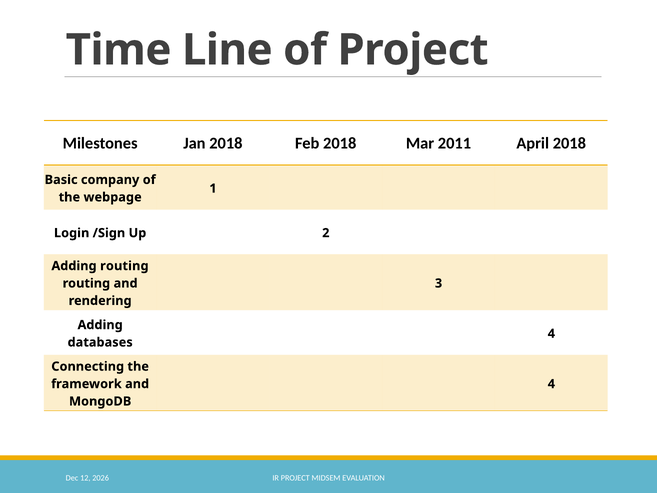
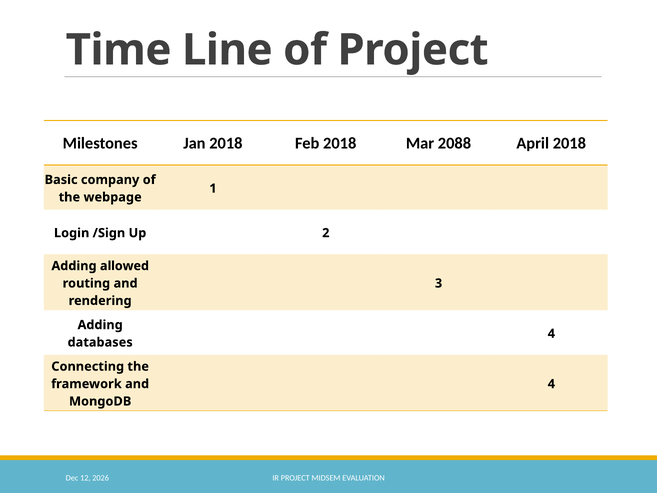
2011: 2011 -> 2088 (454, 143)
Adding routing: routing -> allowed (124, 266)
